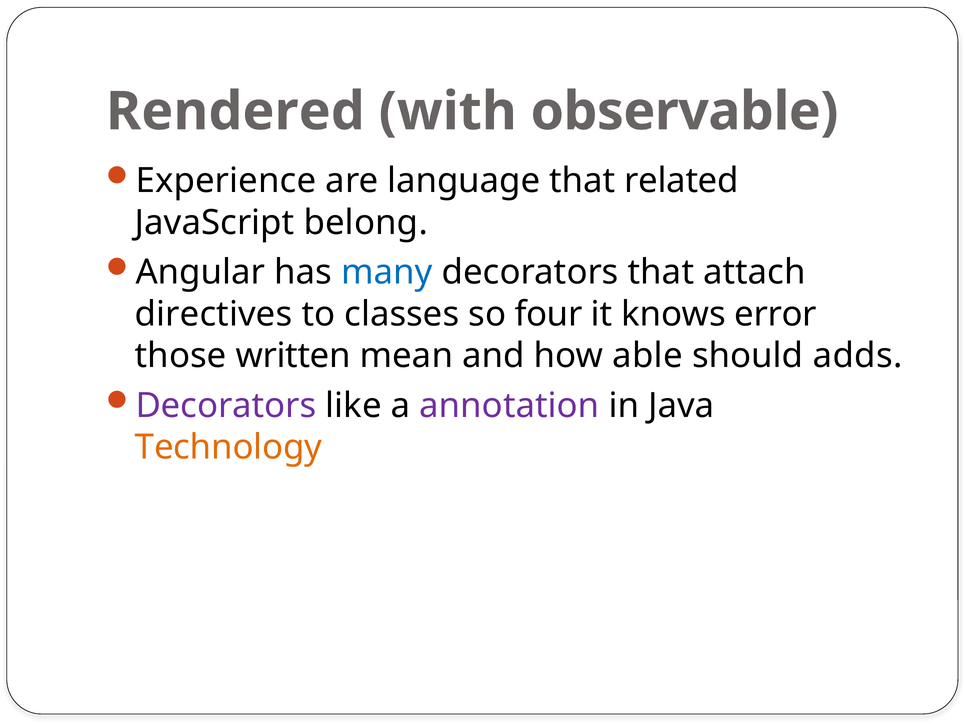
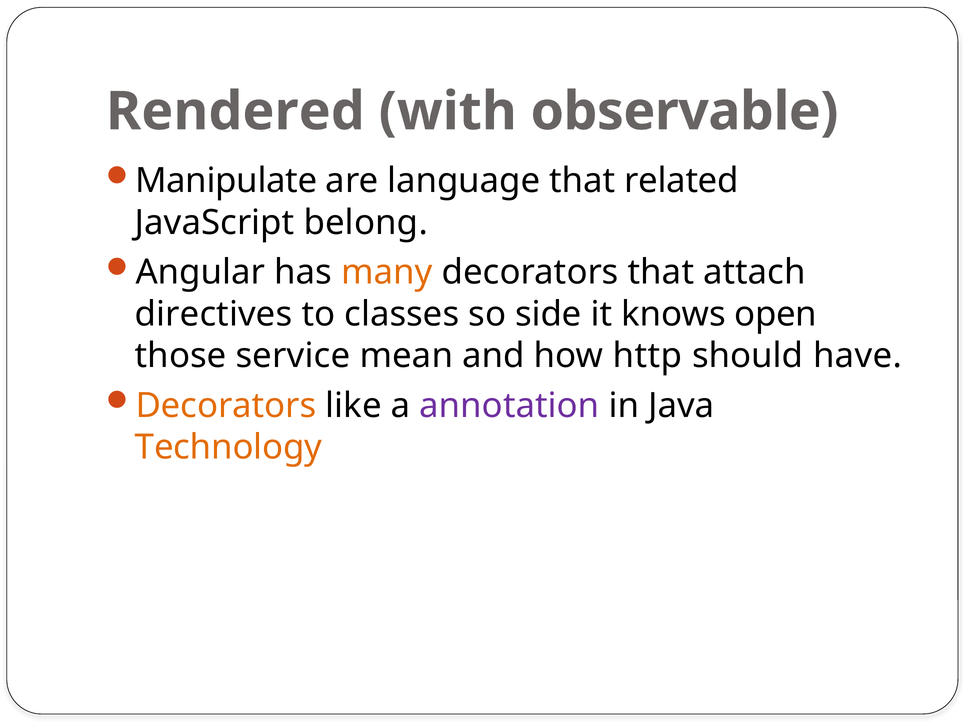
Experience: Experience -> Manipulate (226, 181)
many colour: blue -> orange (387, 272)
four: four -> side (548, 314)
error: error -> open (776, 314)
written: written -> service (293, 356)
able: able -> http (647, 356)
adds: adds -> have (858, 356)
Decorators colour: purple -> orange (226, 405)
